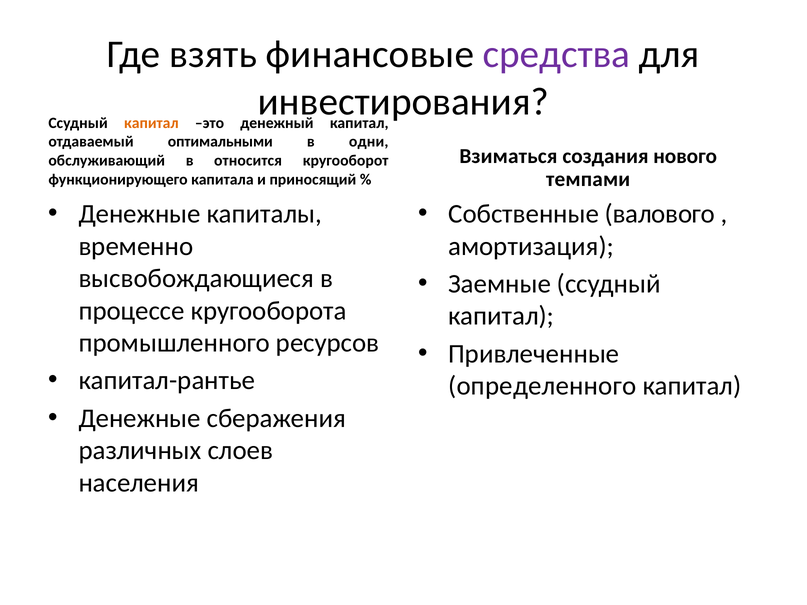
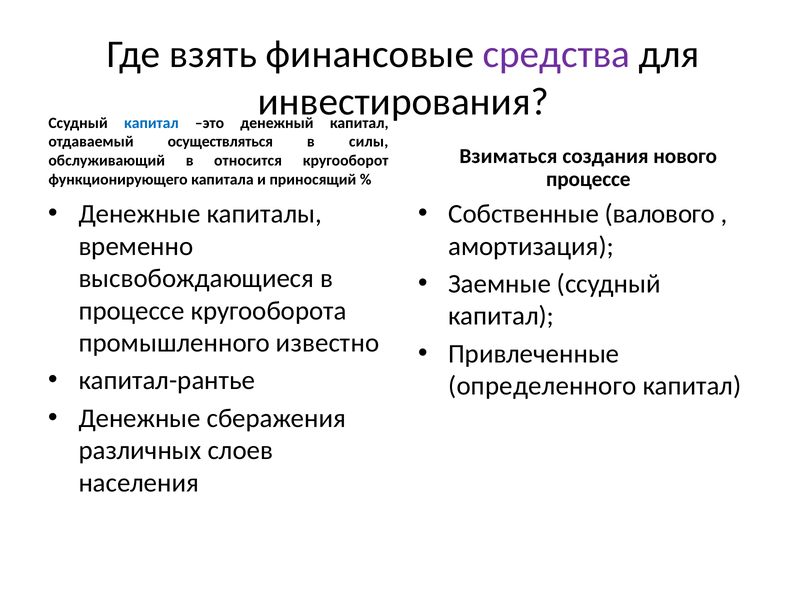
капитал colour: orange -> blue (151, 123)
оптимальными: оптимальными -> осуществляться (220, 142)
одни: одни -> силы (369, 142)
темпами: темпами -> процессе (588, 179)
ресурсов: ресурсов -> известно (328, 343)
